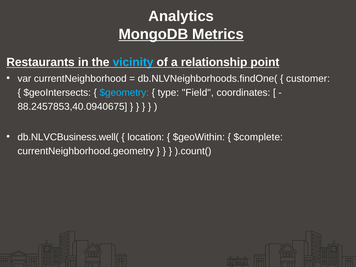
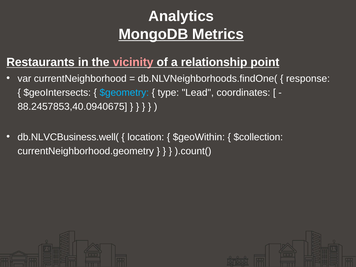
vicinity colour: light blue -> pink (133, 62)
customer: customer -> response (308, 78)
Field: Field -> Lead (198, 93)
$complete: $complete -> $collection (258, 137)
